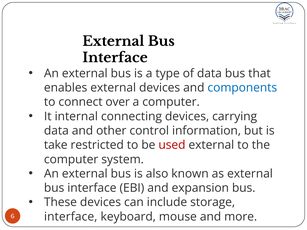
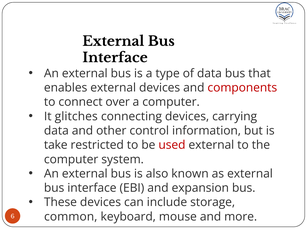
components colour: blue -> red (242, 88)
internal: internal -> glitches (76, 116)
interface: interface -> common (71, 217)
